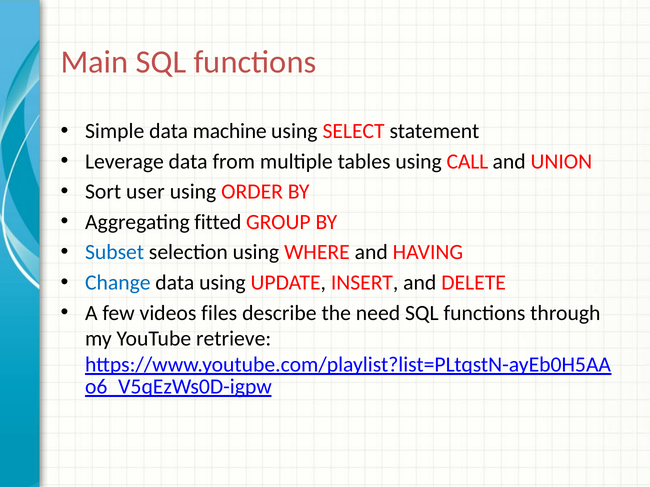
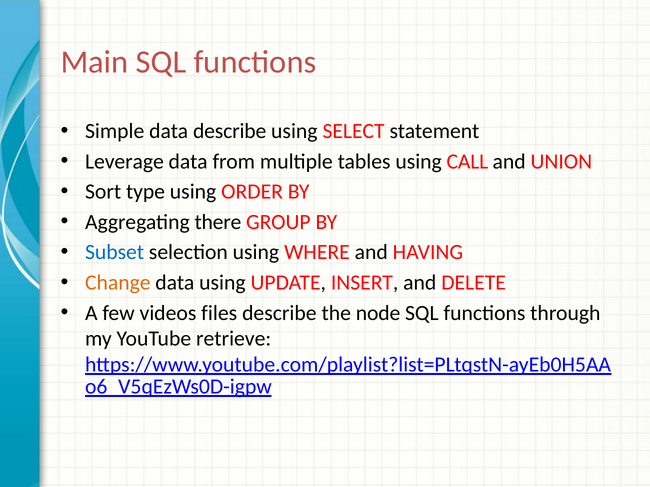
data machine: machine -> describe (230, 131)
user: user -> type (146, 192)
fitted: fitted -> there (218, 222)
Change colour: blue -> orange (118, 283)
need: need -> node (378, 313)
